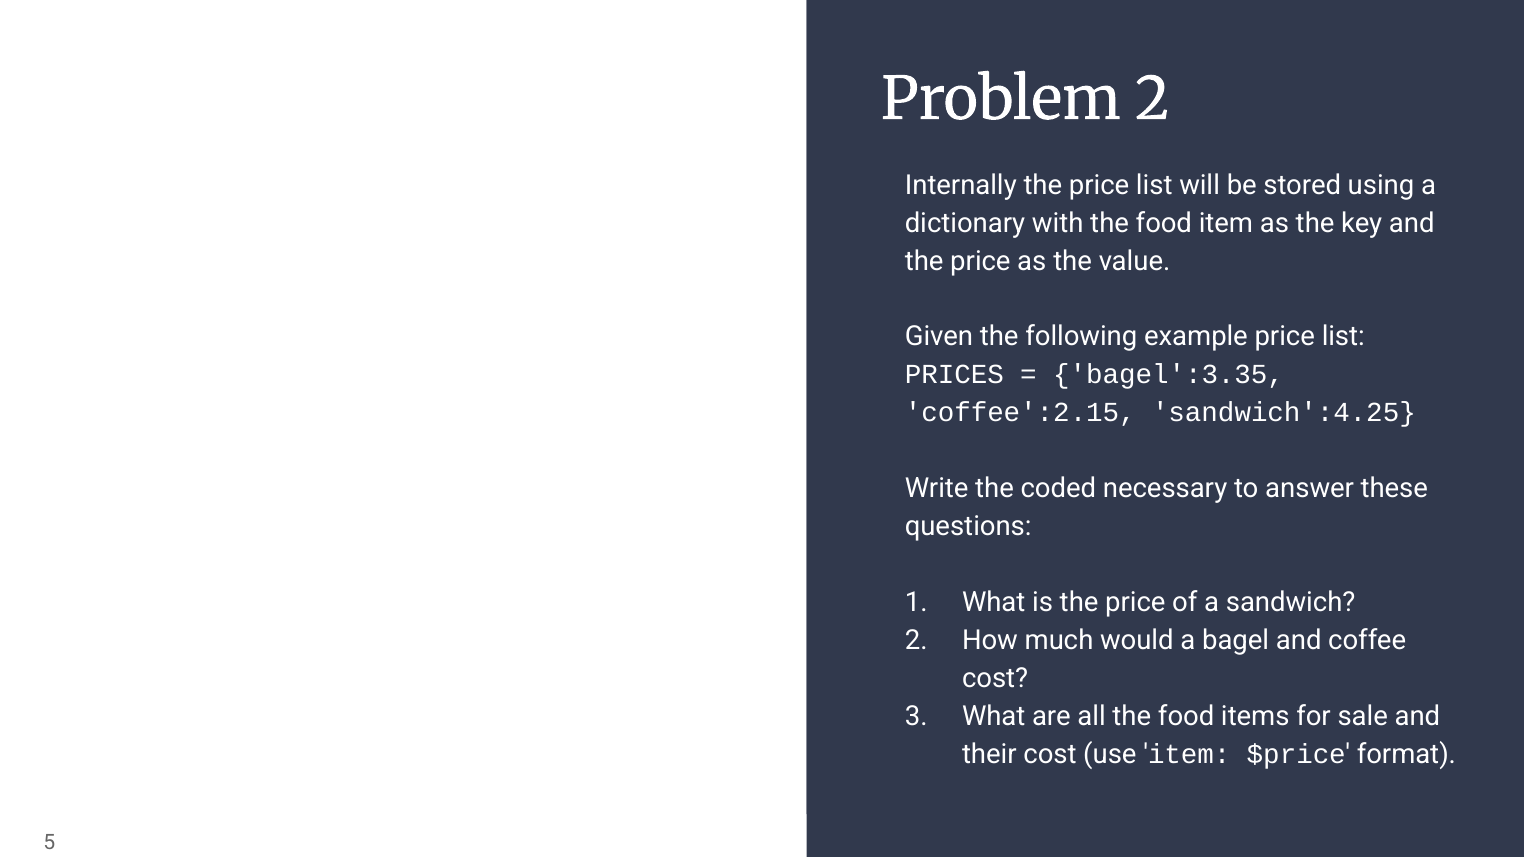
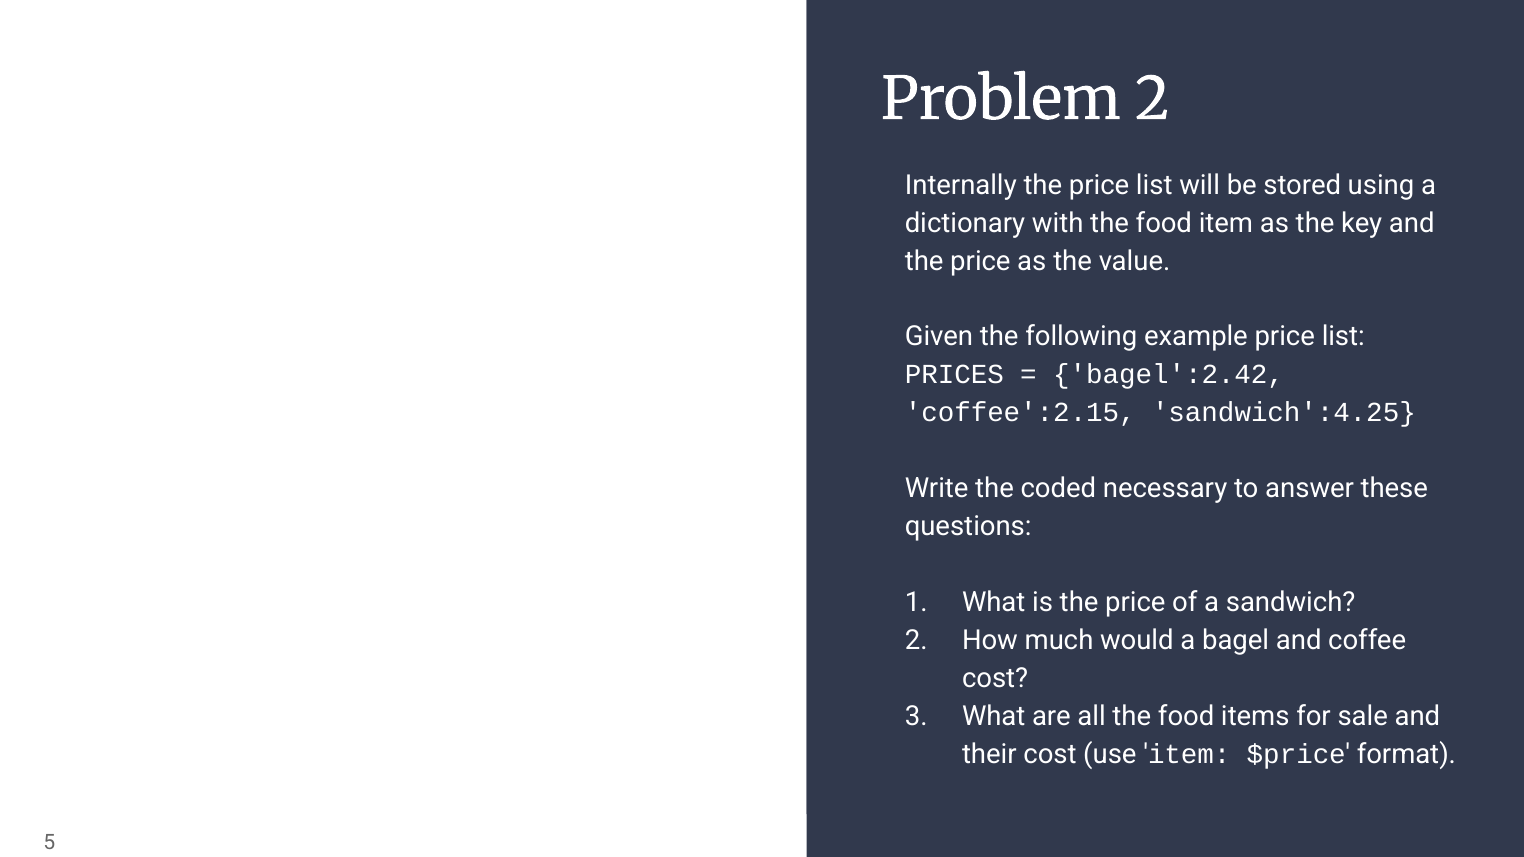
bagel':3.35: bagel':3.35 -> bagel':2.42 (1169, 375)
